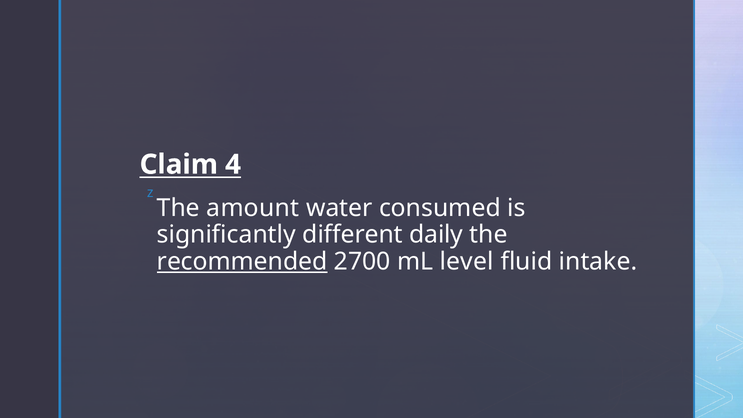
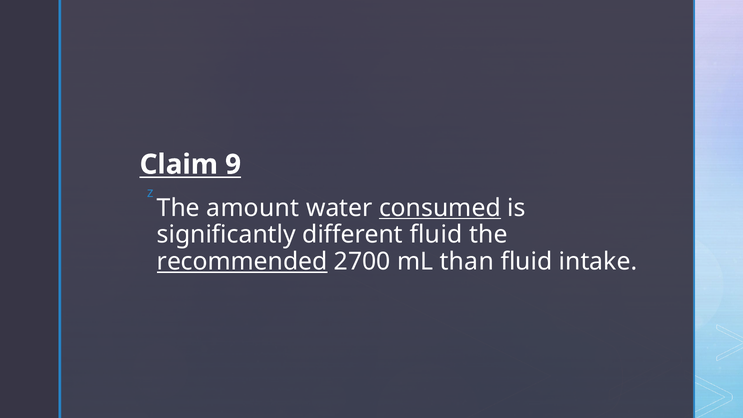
4: 4 -> 9 (233, 164)
consumed underline: none -> present (440, 208)
different daily: daily -> fluid (436, 235)
level: level -> than (467, 261)
